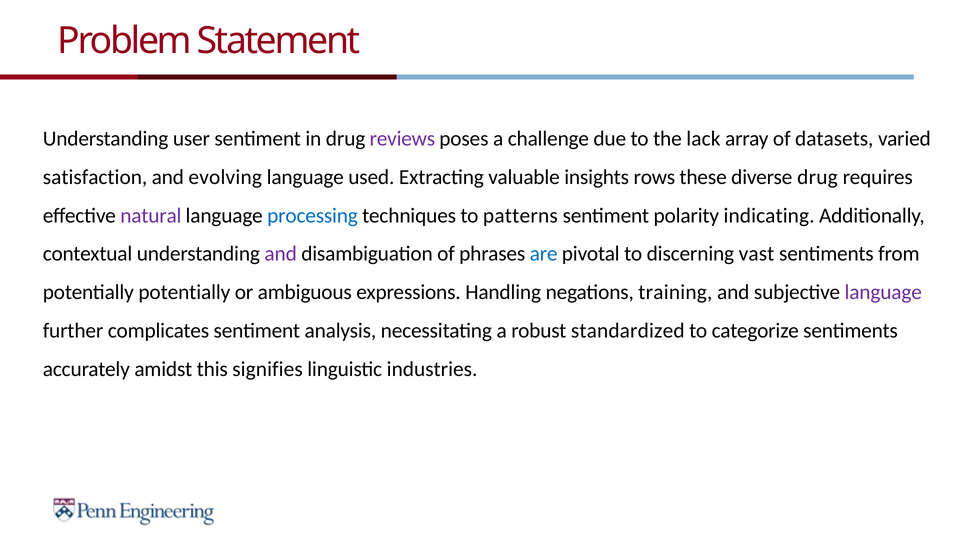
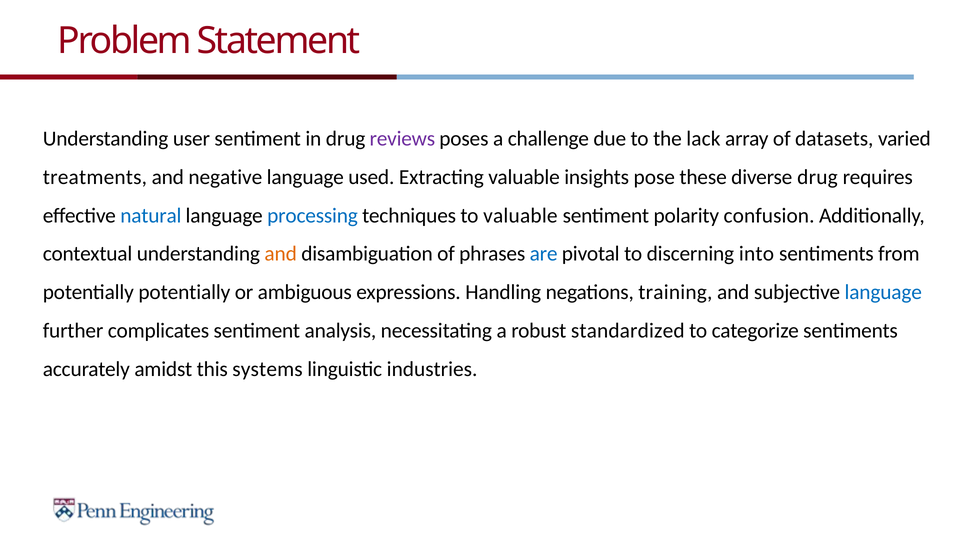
satisfaction: satisfaction -> treatments (95, 177)
evolving: evolving -> negative (225, 177)
rows: rows -> pose (654, 177)
natural colour: purple -> blue (151, 216)
to patterns: patterns -> valuable (520, 216)
indicating: indicating -> confusion (769, 216)
and colour: purple -> orange (281, 254)
vast: vast -> into (756, 254)
language colour: purple -> blue (883, 292)
signifies: signifies -> systems (267, 369)
